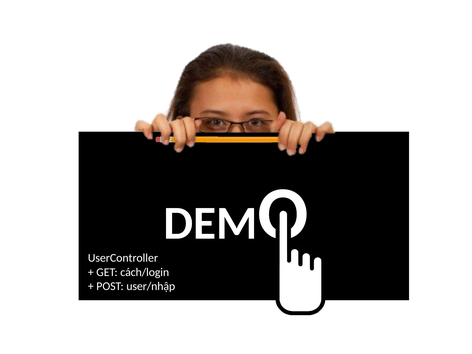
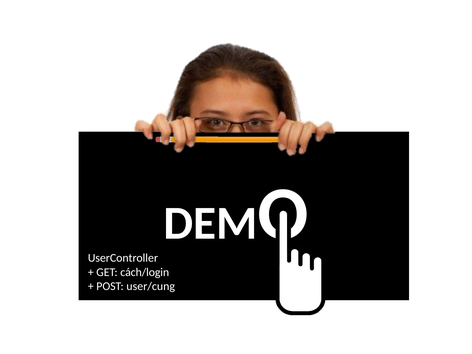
user/nhập: user/nhập -> user/cung (151, 286)
